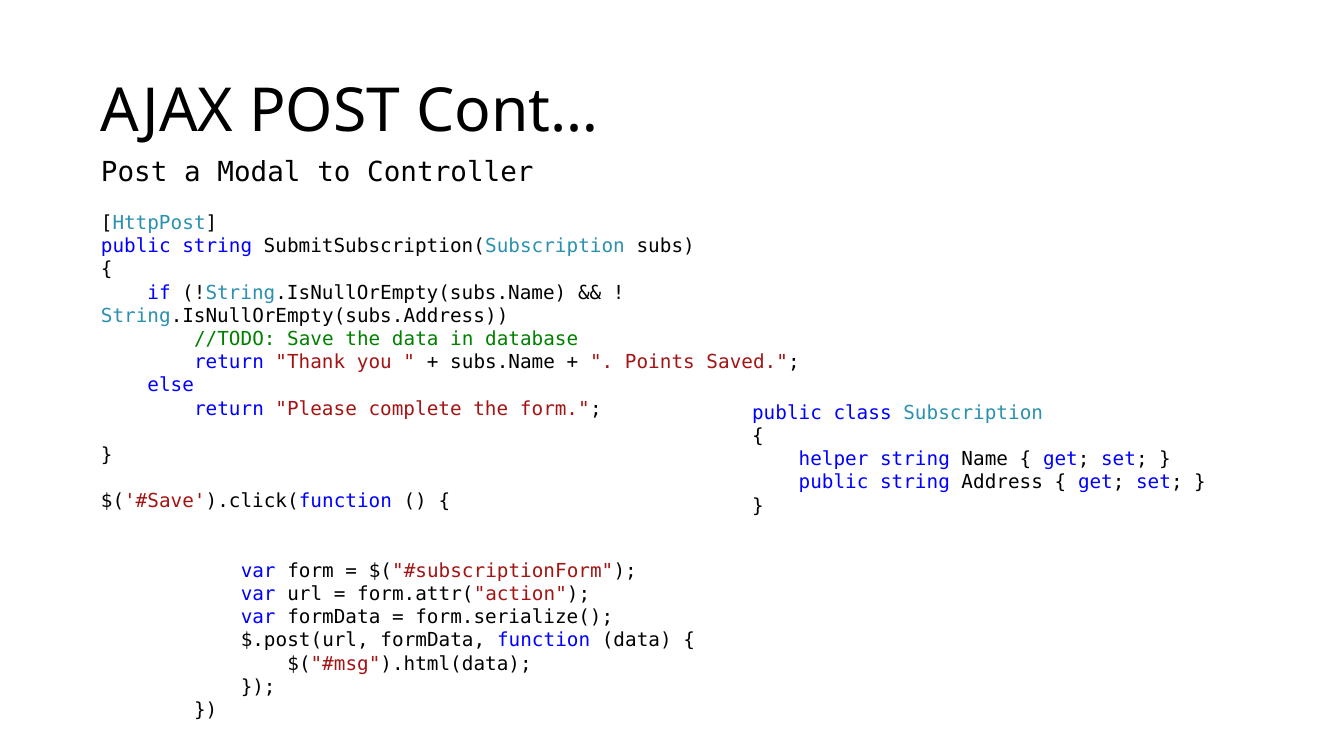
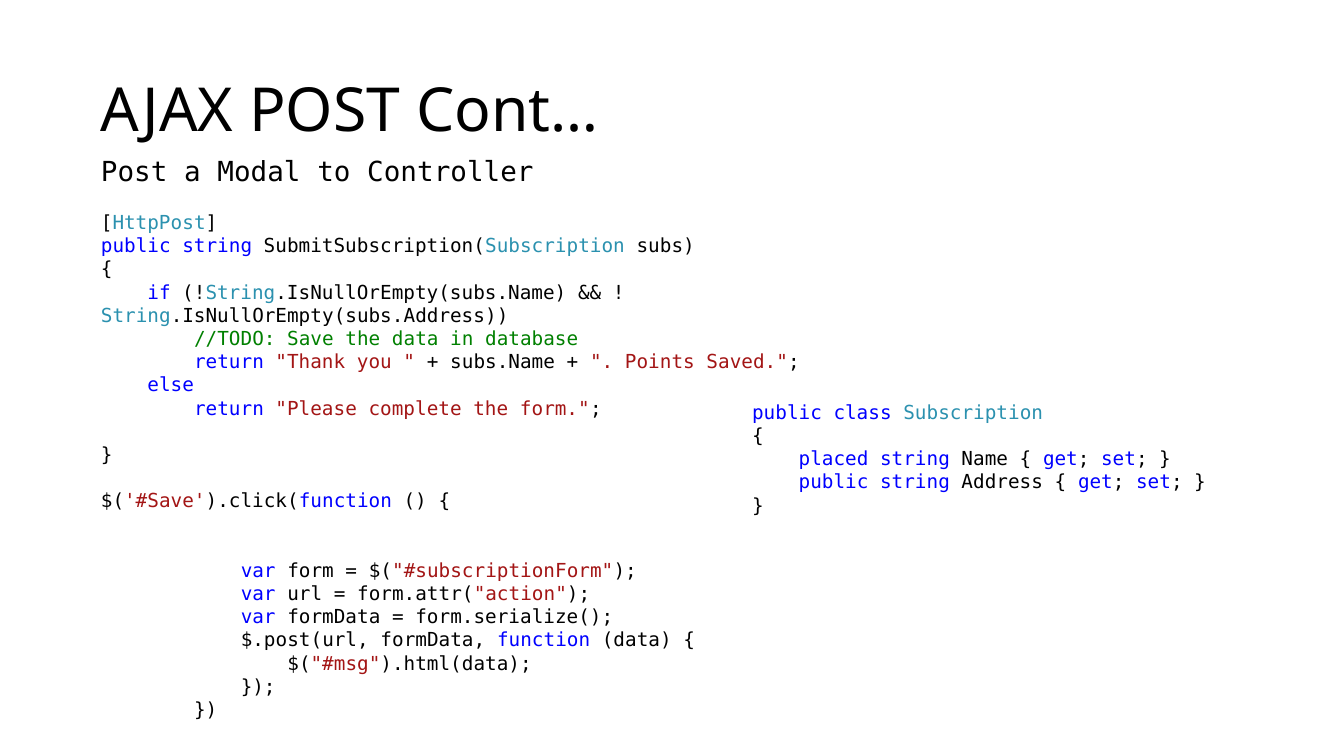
helper: helper -> placed (834, 459)
